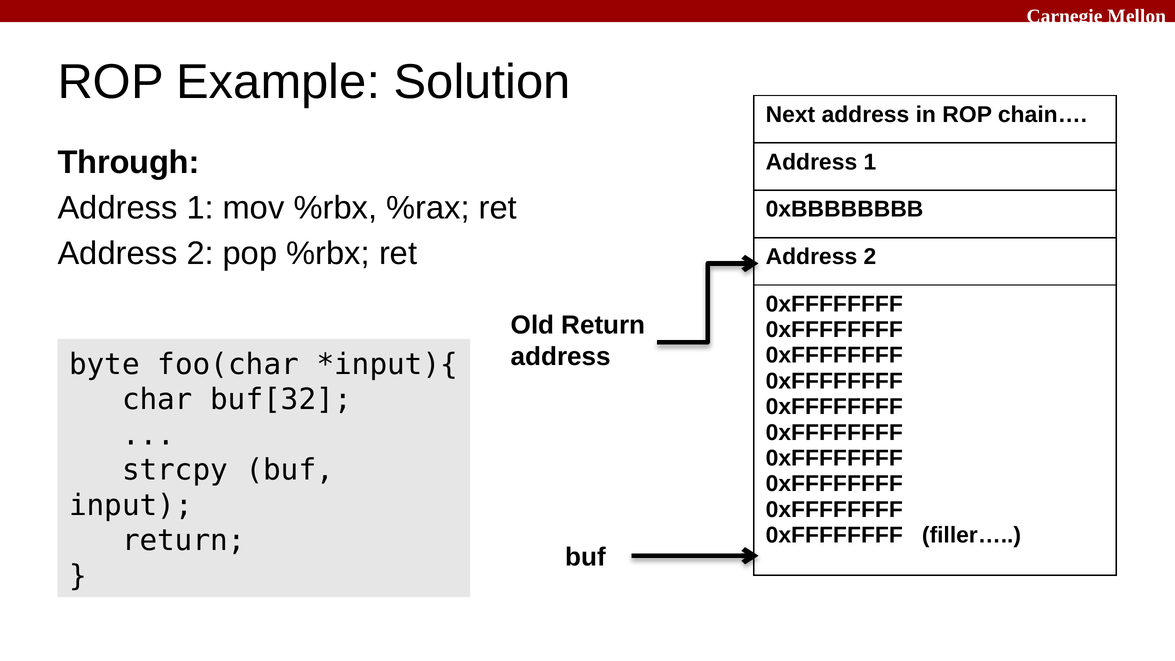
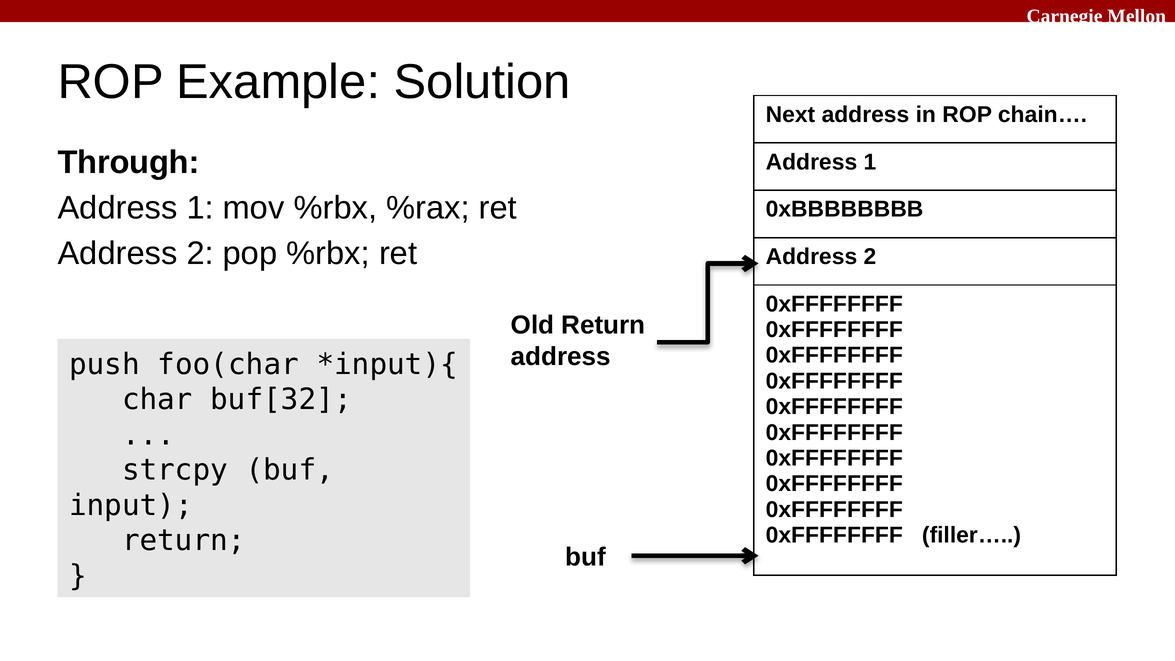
byte: byte -> push (104, 364)
